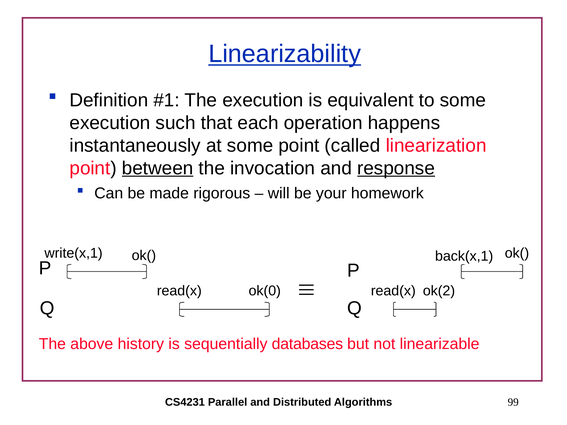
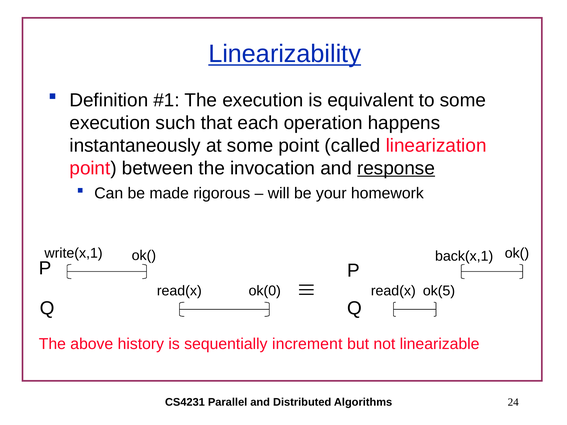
between underline: present -> none (158, 168)
ok(2: ok(2 -> ok(5 (439, 291)
databases: databases -> increment (307, 344)
99: 99 -> 24 (513, 402)
